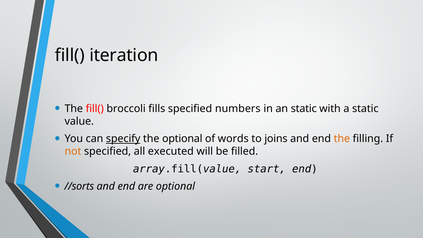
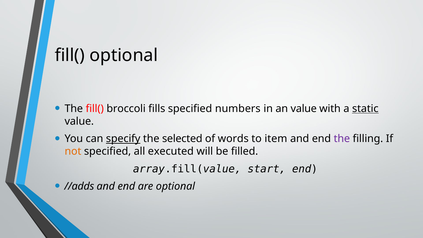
fill( iteration: iteration -> optional (124, 55)
an static: static -> value (304, 109)
static underline: none -> present (365, 109)
the optional: optional -> selected (182, 139)
joins: joins -> item (276, 139)
the colour: orange -> purple (342, 139)
//sorts: //sorts -> //adds (79, 186)
